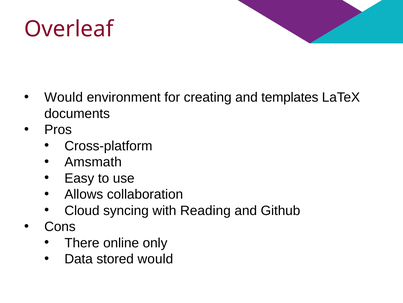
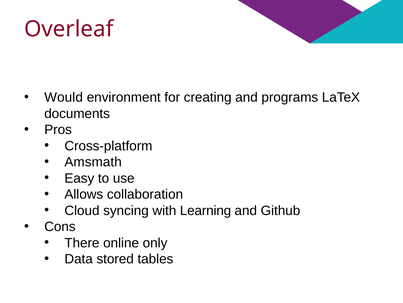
templates: templates -> programs (290, 97)
Reading: Reading -> Learning (206, 210)
stored would: would -> tables (155, 258)
